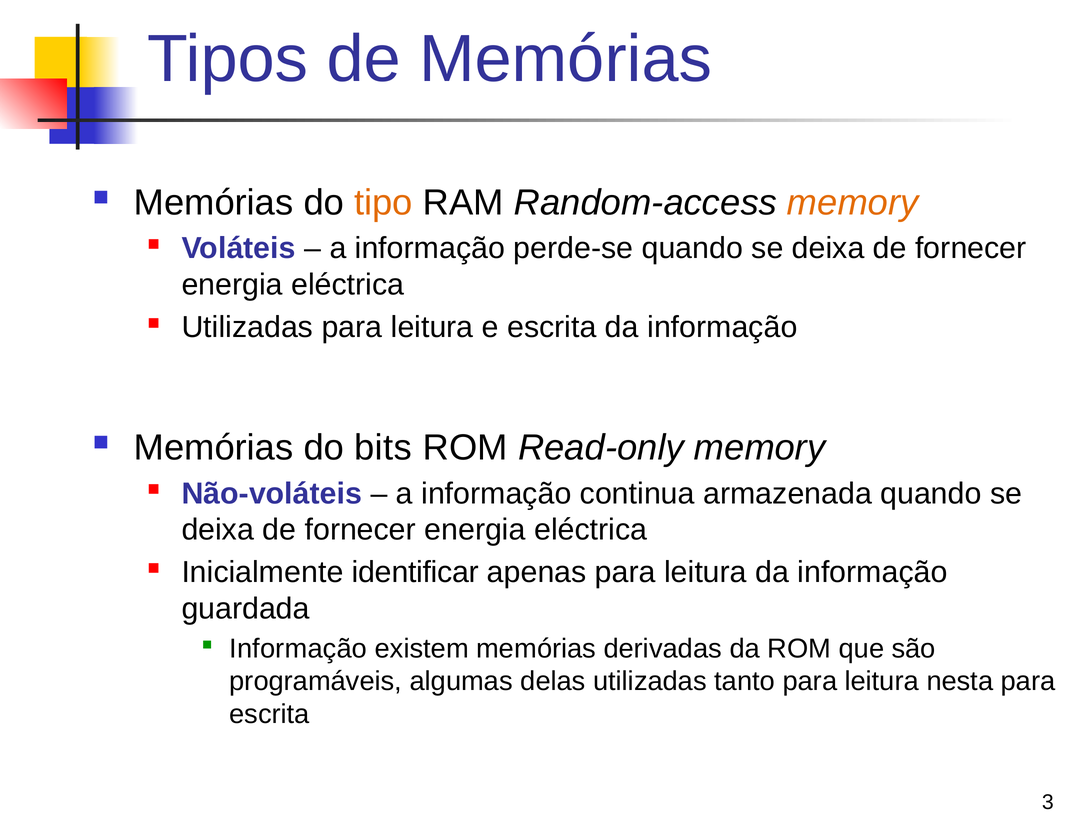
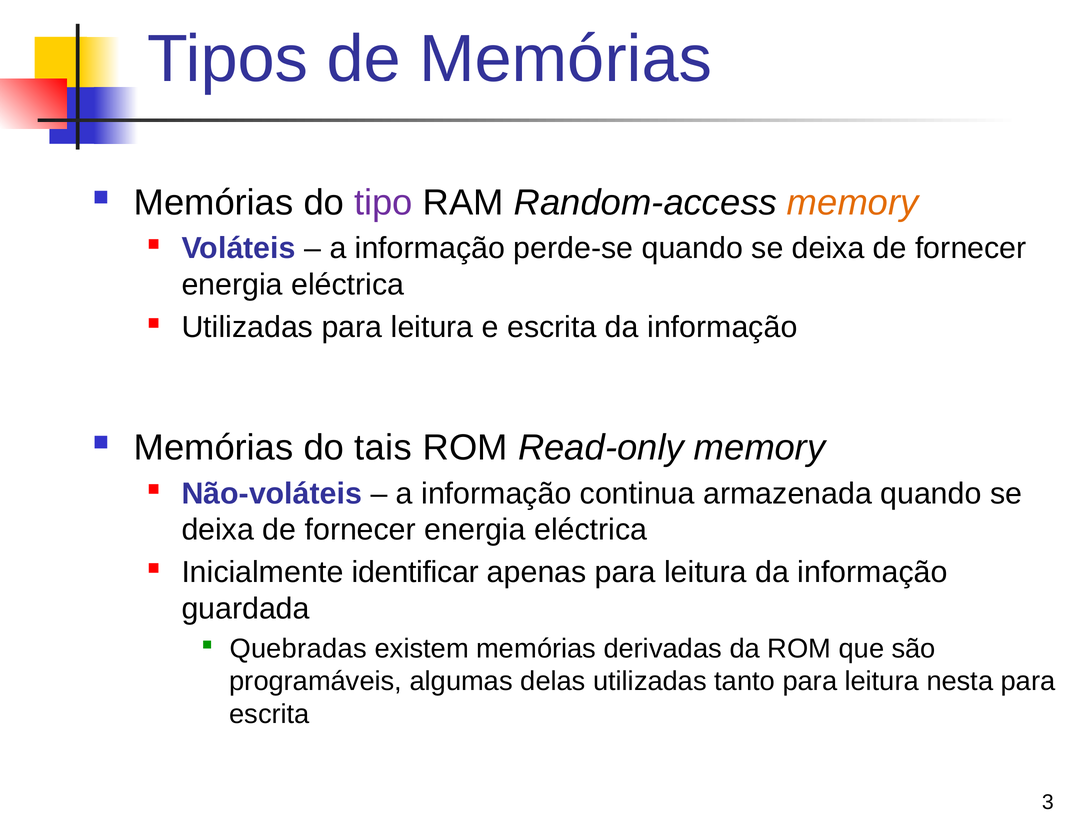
tipo colour: orange -> purple (383, 203)
bits: bits -> tais (383, 448)
Informação: Informação -> Quebradas (298, 649)
